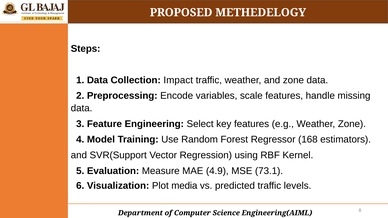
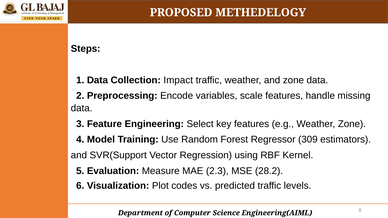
168: 168 -> 309 (308, 140)
4.9: 4.9 -> 2.3 (217, 171)
73.1: 73.1 -> 28.2 (269, 171)
media: media -> codes (184, 186)
